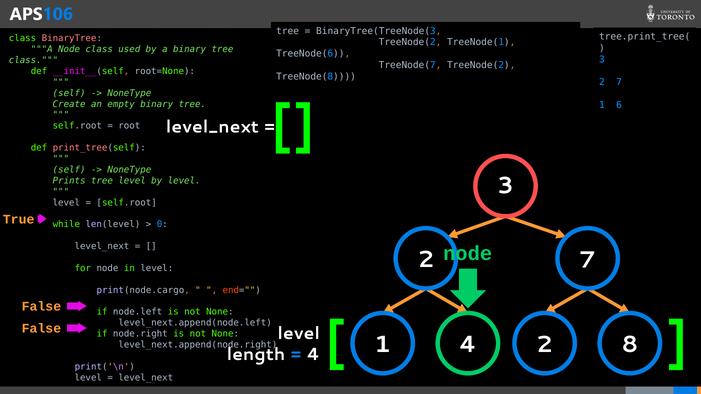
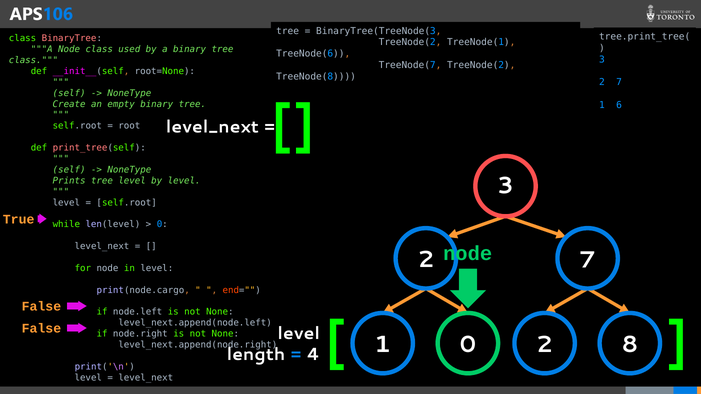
1 4: 4 -> 0 (468, 345)
